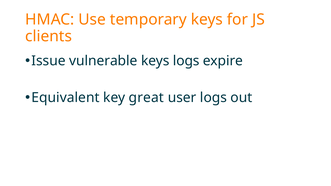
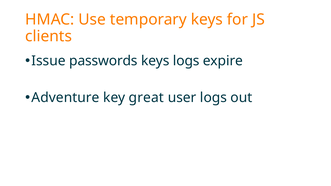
vulnerable: vulnerable -> passwords (103, 61)
Equivalent: Equivalent -> Adventure (65, 98)
